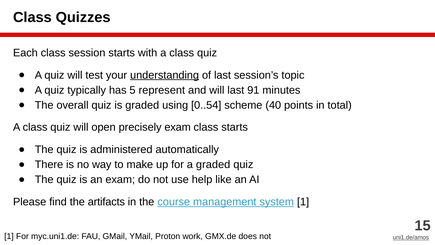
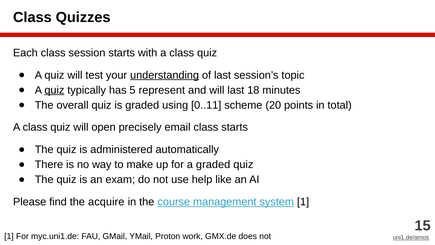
quiz underline: none -> present (54, 90)
91: 91 -> 18 (253, 90)
0..54: 0..54 -> 0..11 (206, 105)
40: 40 -> 20 (273, 105)
precisely exam: exam -> email (178, 127)
artifacts: artifacts -> acquire (106, 202)
